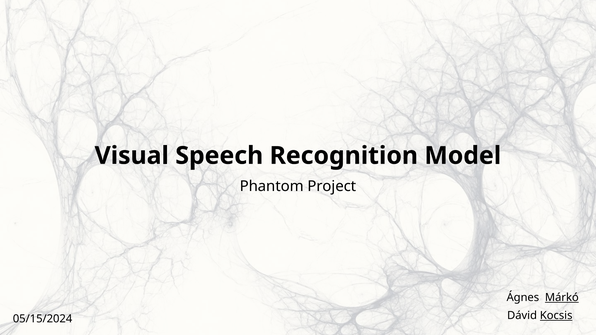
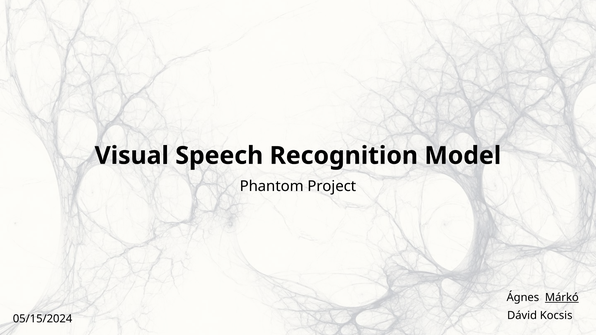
Kocsis underline: present -> none (556, 316)
